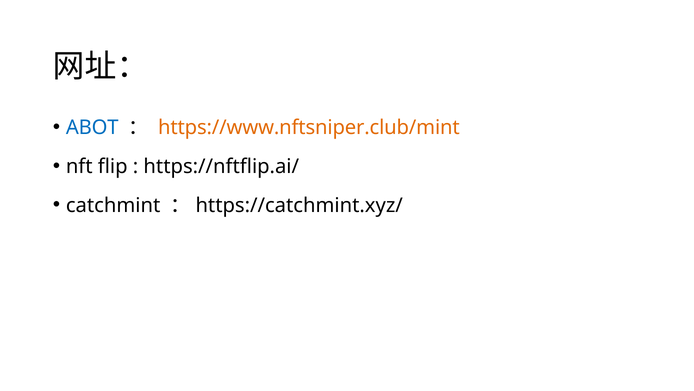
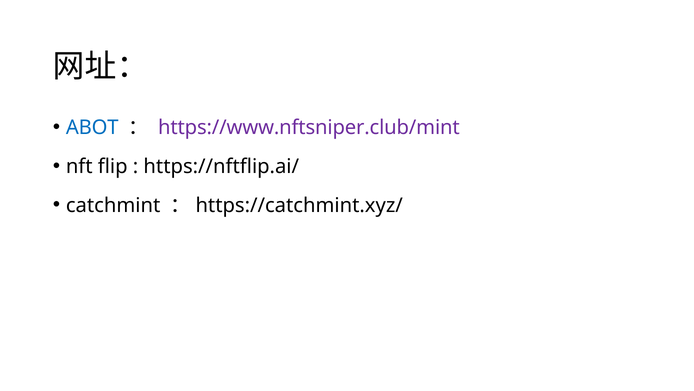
https://www.nftsniper.club/mint colour: orange -> purple (309, 127)
